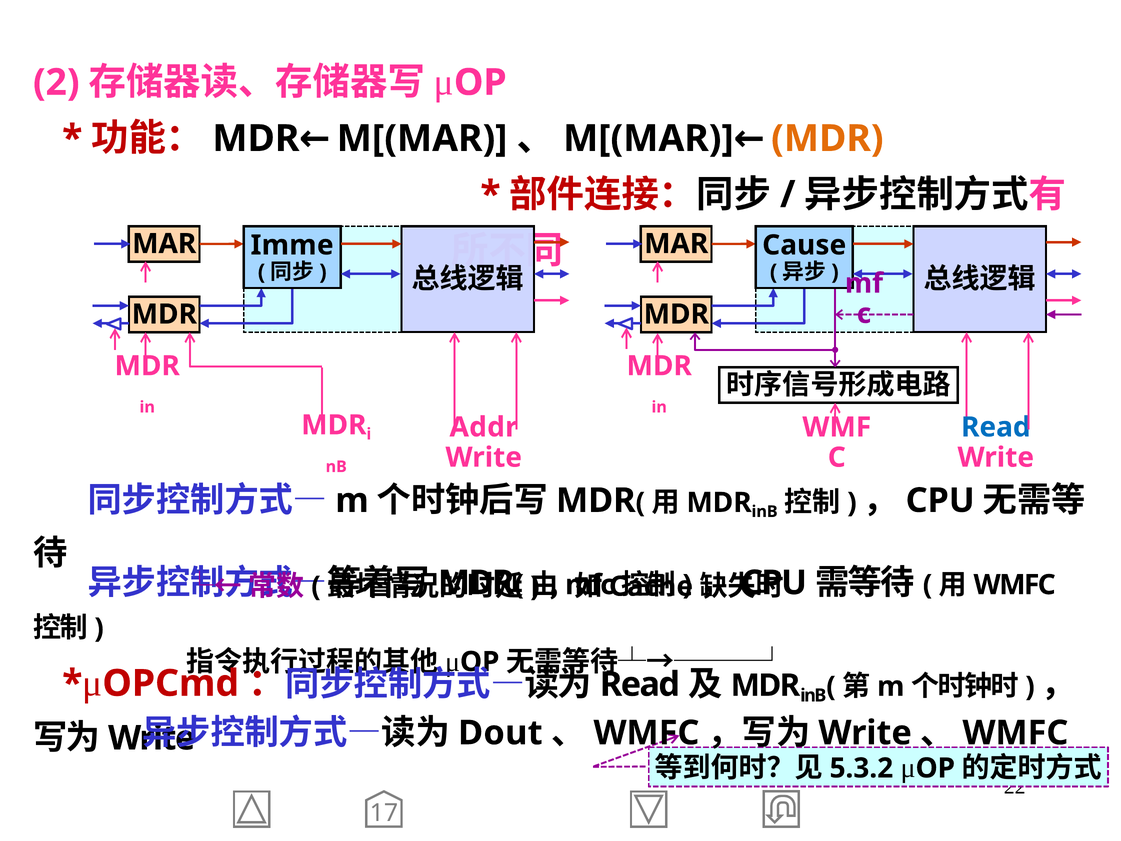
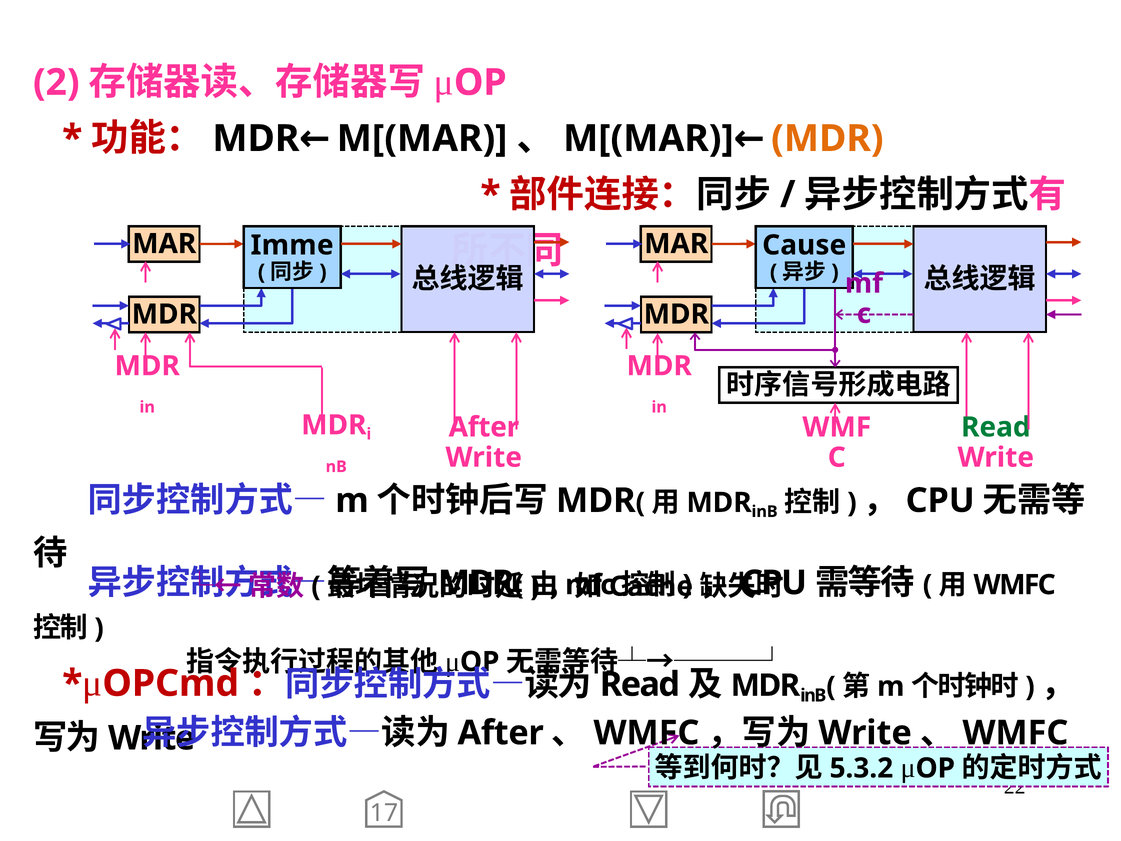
Addr: Addr -> After (484, 427)
Read colour: blue -> green (996, 427)
Dout: Dout -> After (501, 733)
